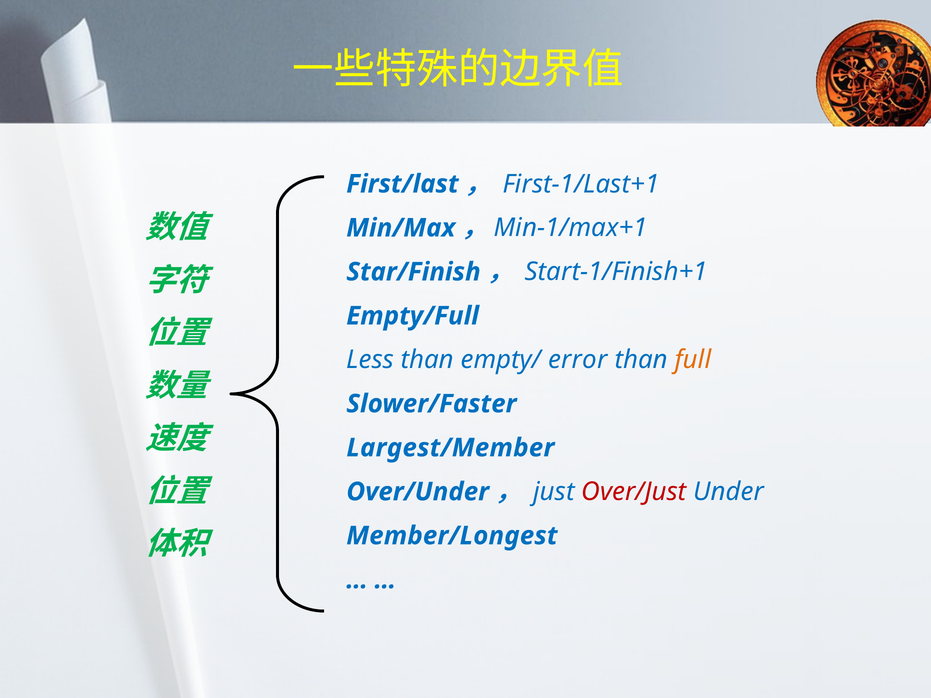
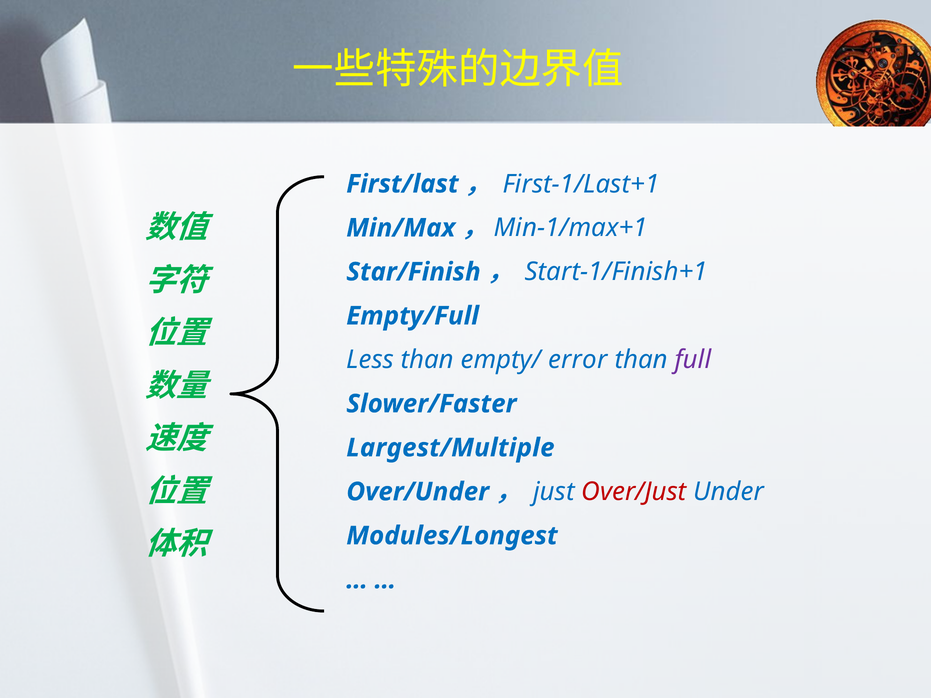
full colour: orange -> purple (693, 360)
Largest/Member: Largest/Member -> Largest/Multiple (450, 448)
Member/Longest: Member/Longest -> Modules/Longest (452, 536)
